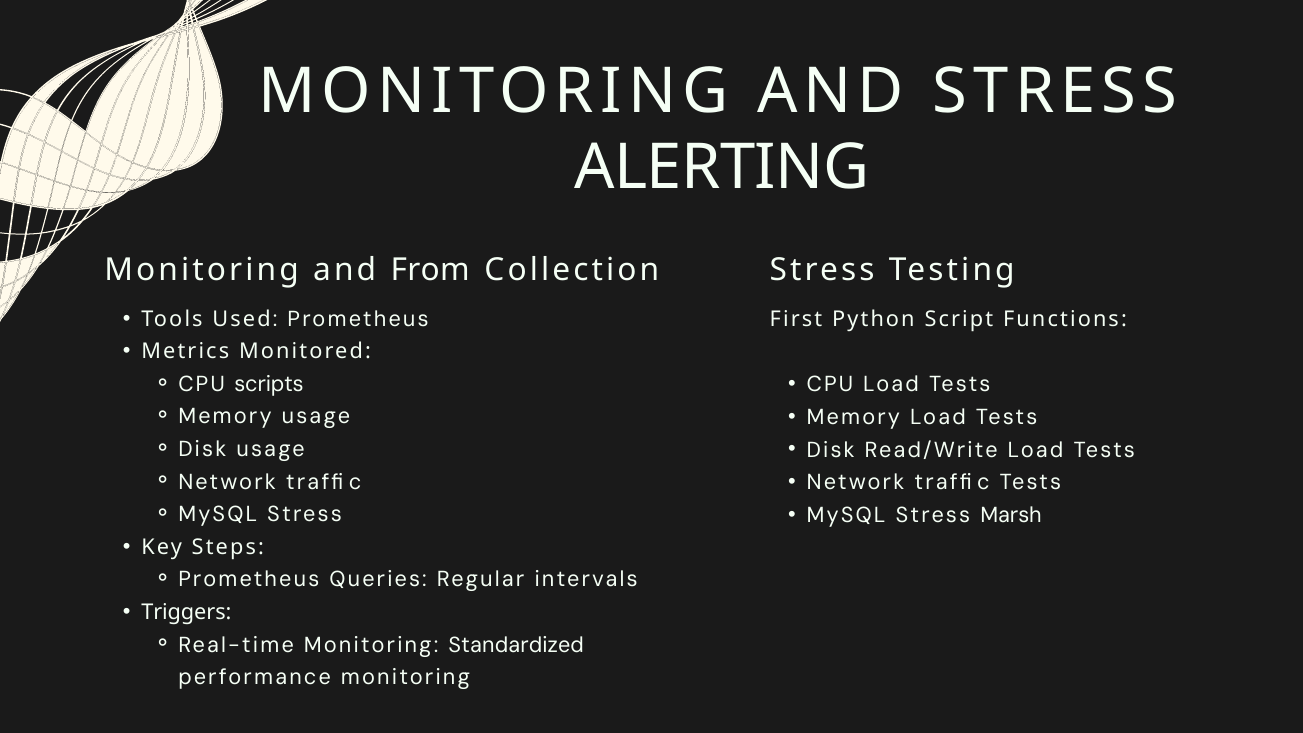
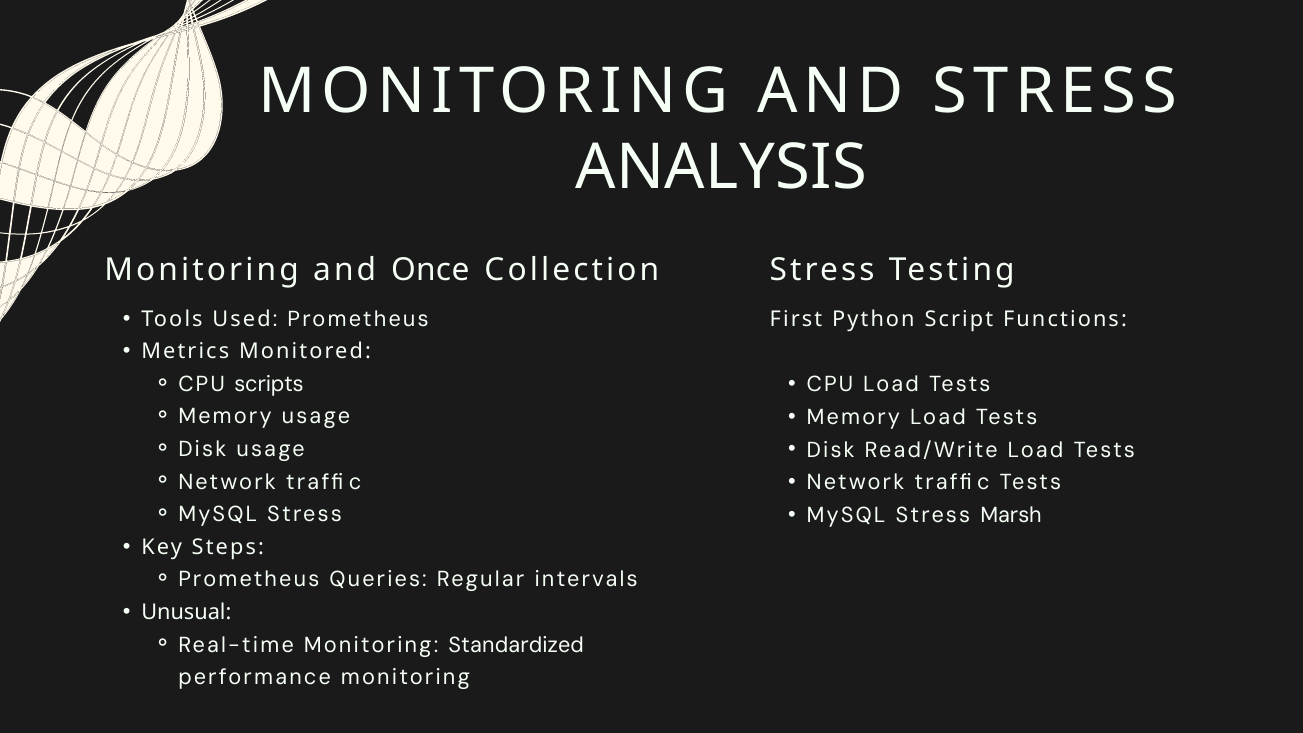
ALERTING: ALERTING -> ANALYSIS (721, 168)
From: From -> Once (430, 270)
Triggers: Triggers -> Unusual (186, 612)
